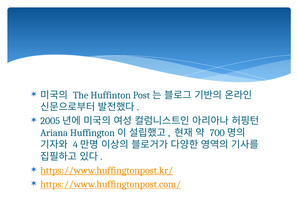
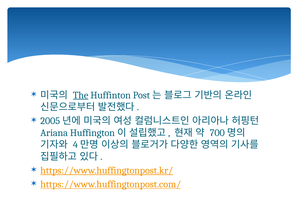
The underline: none -> present (81, 95)
